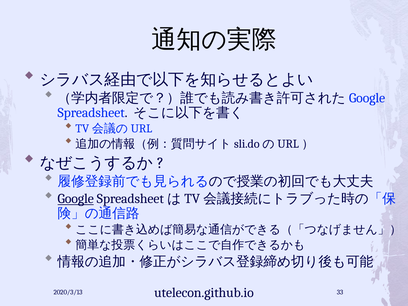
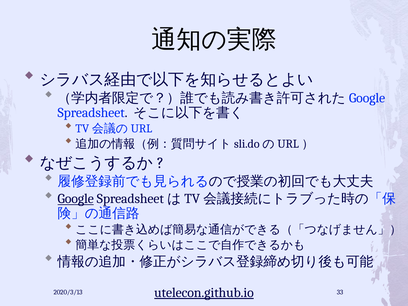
utelecon.github.io underline: none -> present (204, 293)
